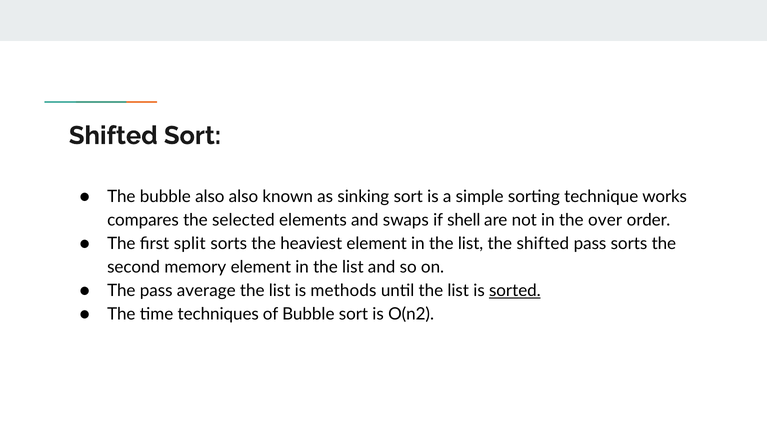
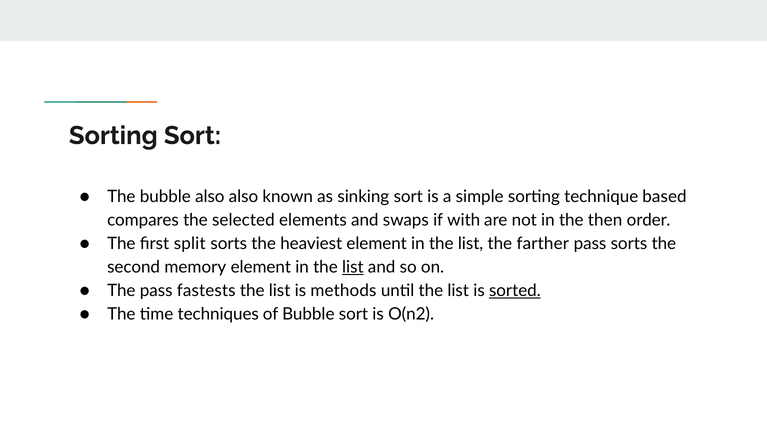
Shifted: Shifted -> Sorting (113, 135)
works: works -> based (664, 196)
shell: shell -> with (464, 220)
over: over -> then (605, 220)
the shifted: shifted -> farther (543, 243)
list underline: none -> present (353, 267)
average: average -> fastests (206, 290)
